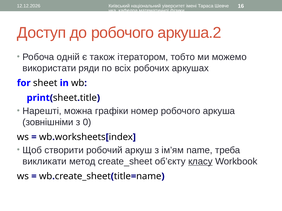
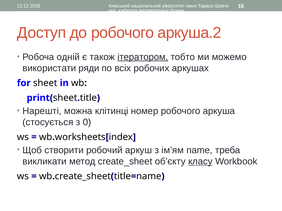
ітератором underline: none -> present (143, 57)
графіки: графіки -> клітинці (112, 111)
зовнішніми: зовнішніми -> стосується (48, 122)
